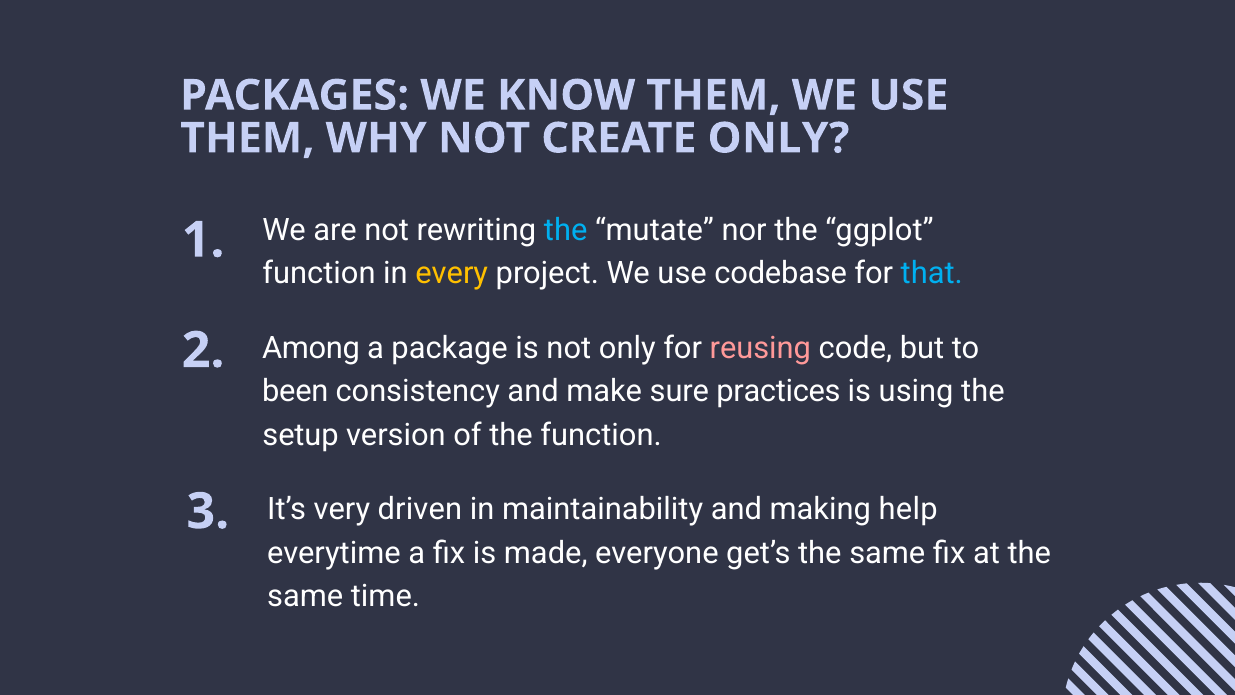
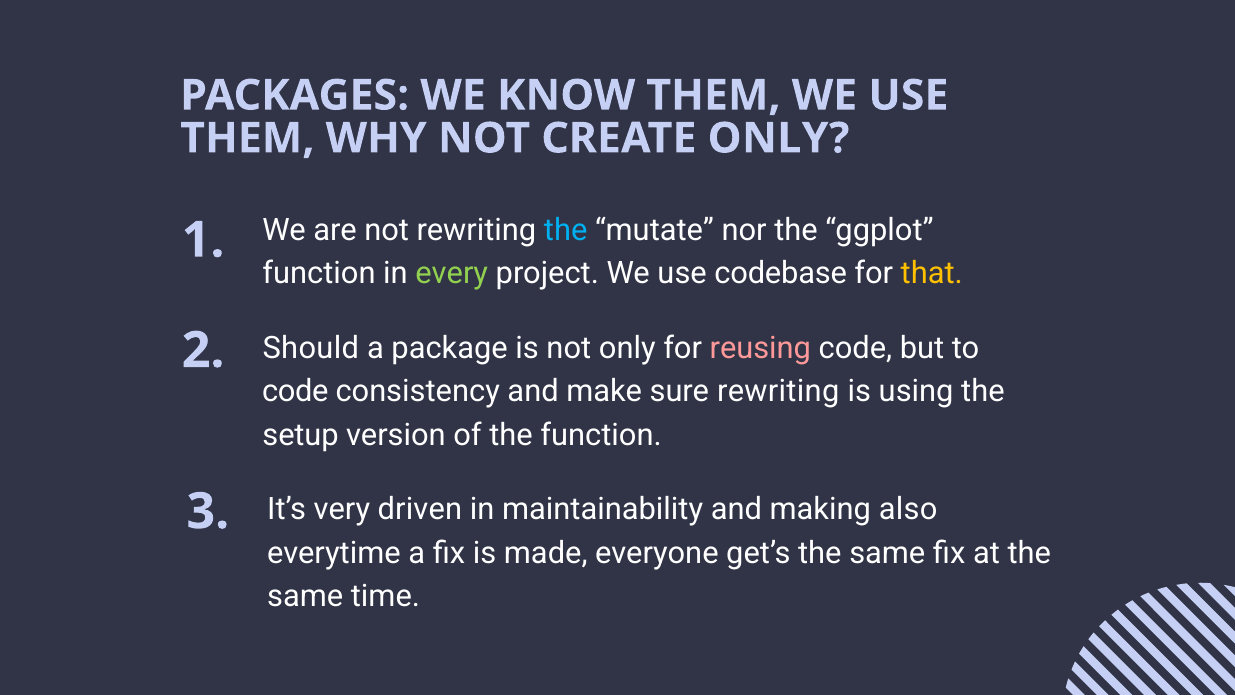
every colour: yellow -> light green (452, 274)
that colour: light blue -> yellow (932, 274)
Among: Among -> Should (311, 348)
been: been -> code (295, 392)
sure practices: practices -> rewriting (778, 392)
help: help -> also (908, 509)
